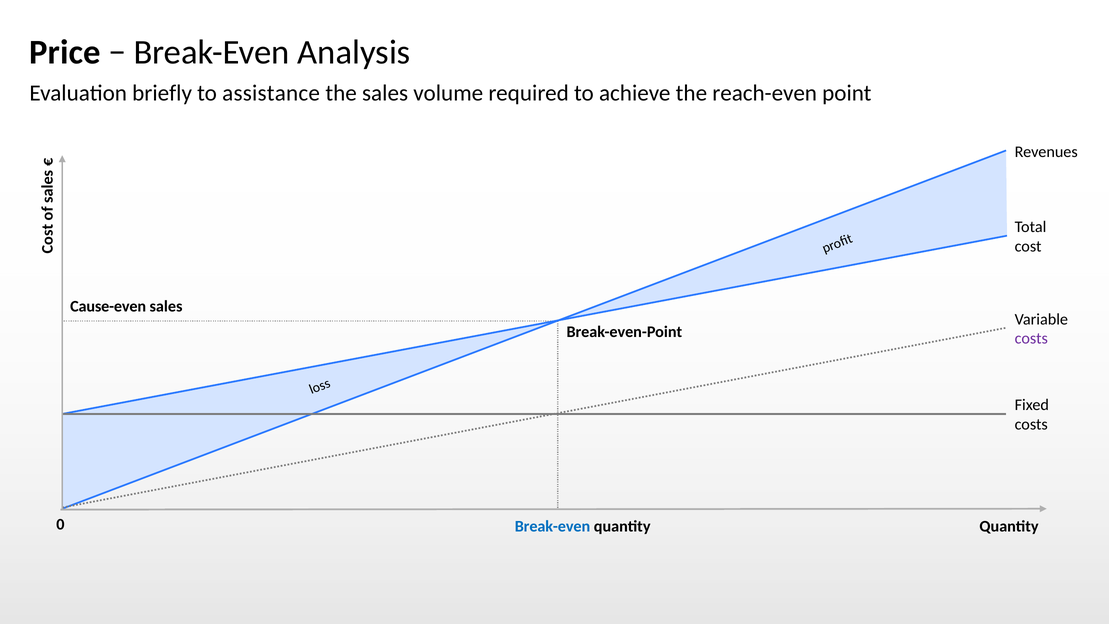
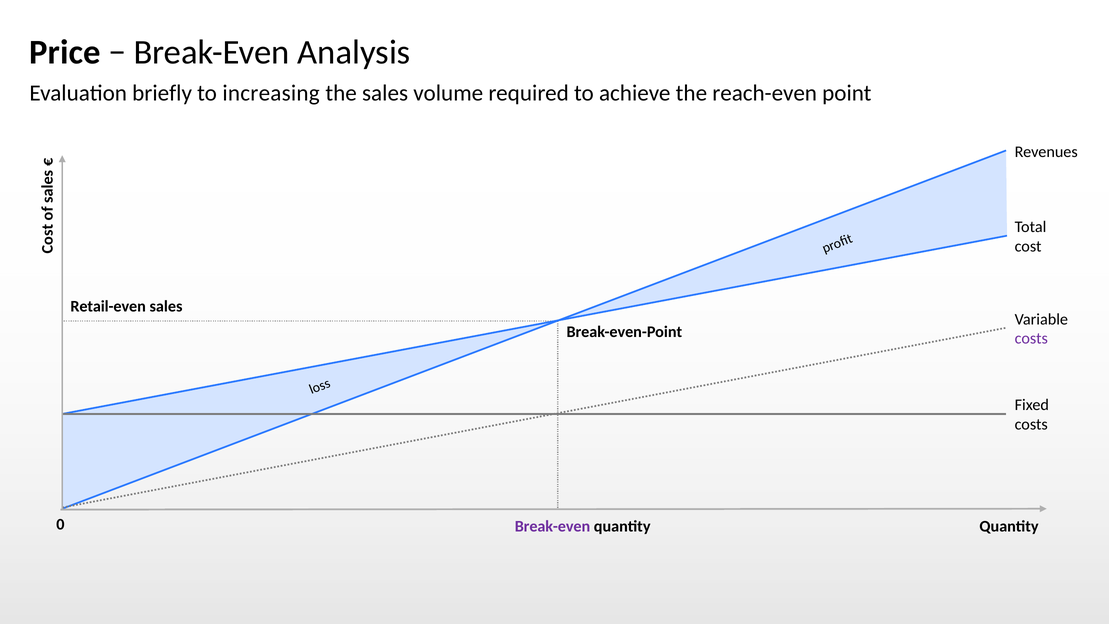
assistance: assistance -> increasing (271, 93)
Cause-even: Cause-even -> Retail-even (108, 306)
Break-even colour: blue -> purple (552, 526)
